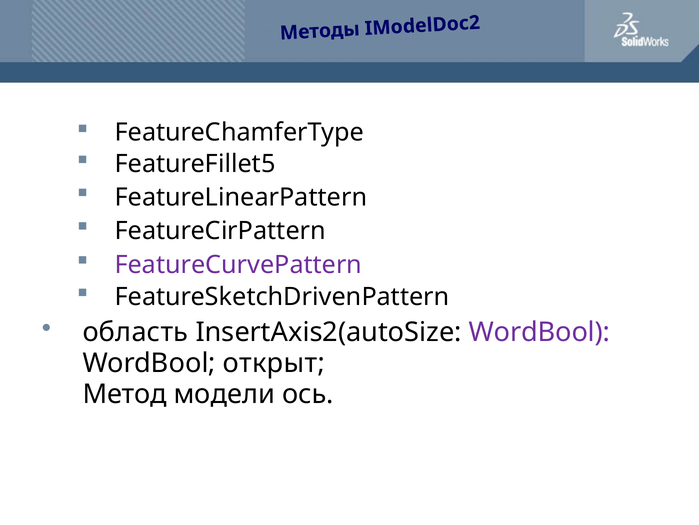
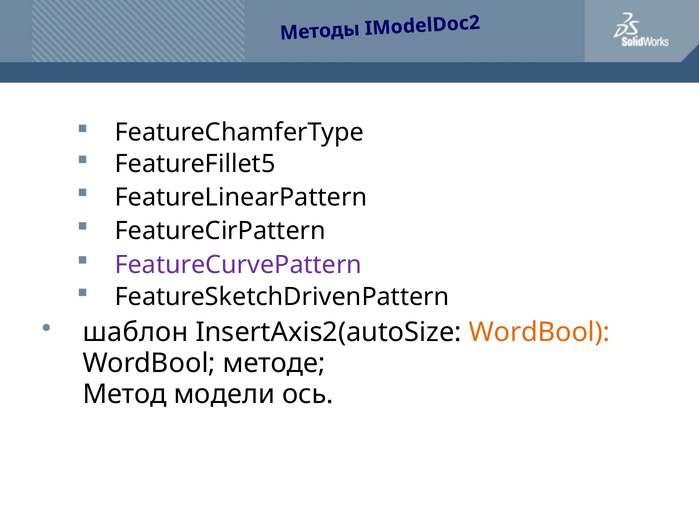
область: область -> шаблон (135, 332)
WordBool colour: purple -> orange (539, 332)
открыт: открыт -> методе (274, 363)
